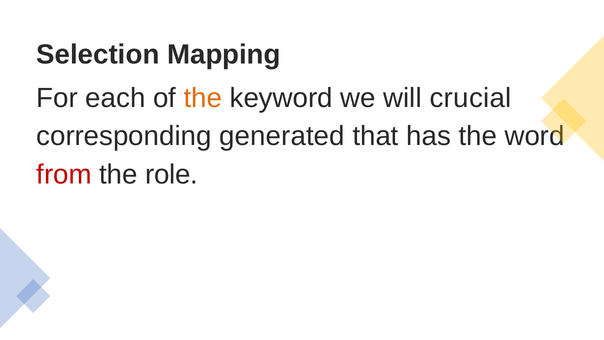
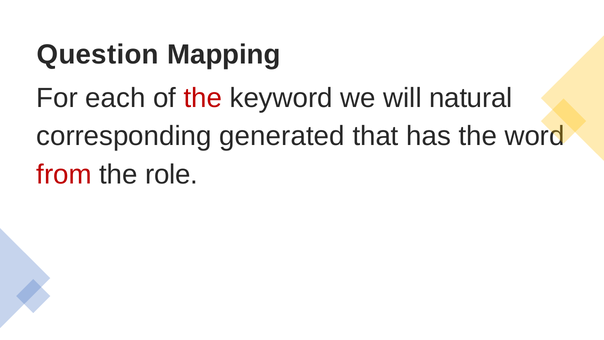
Selection: Selection -> Question (98, 54)
the colour: orange -> red (203, 98)
crucial: crucial -> natural (471, 98)
